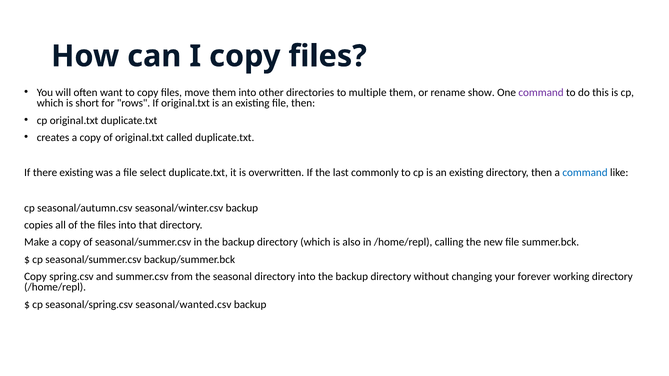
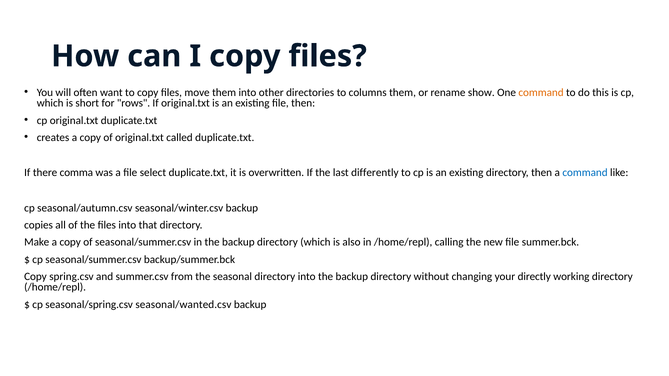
multiple: multiple -> columns (368, 93)
command colour: purple -> orange (541, 93)
there existing: existing -> comma (76, 173)
commonly: commonly -> differently (375, 173)
forever: forever -> directly (534, 277)
